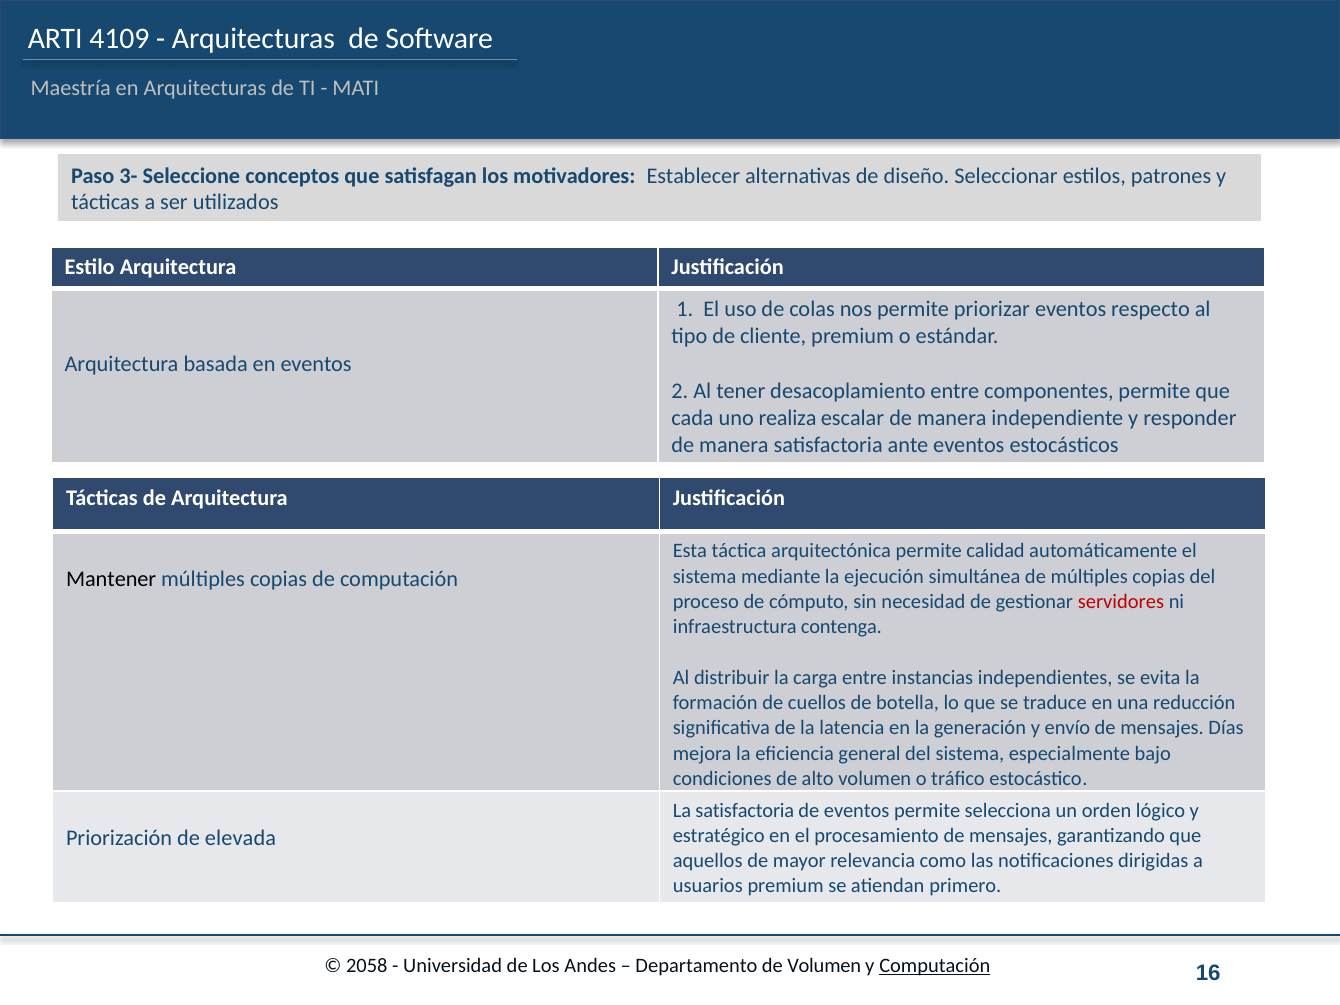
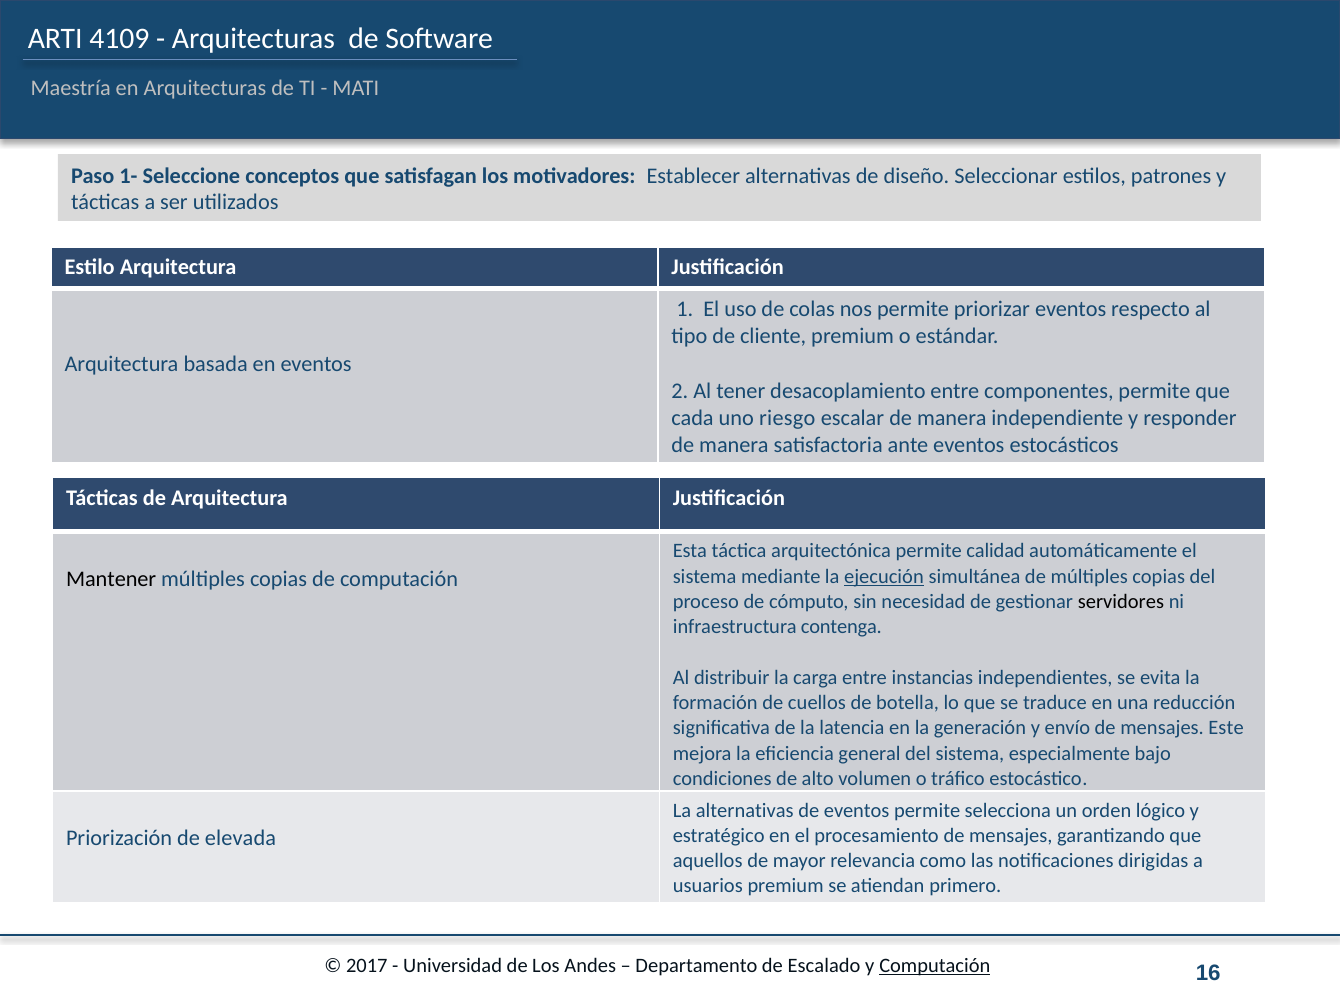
3-: 3- -> 1- (128, 176)
realiza: realiza -> riesgo (787, 418)
ejecución underline: none -> present (884, 576)
servidores colour: red -> black (1121, 602)
Días: Días -> Este (1226, 728)
La satisfactoria: satisfactoria -> alternativas (745, 810)
2058: 2058 -> 2017 (367, 966)
de Volumen: Volumen -> Escalado (824, 966)
